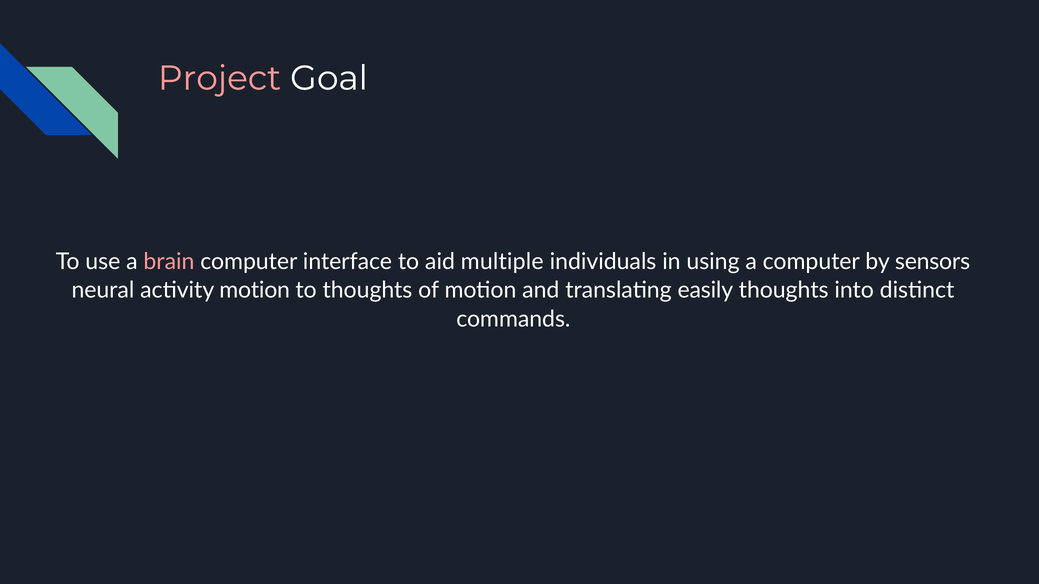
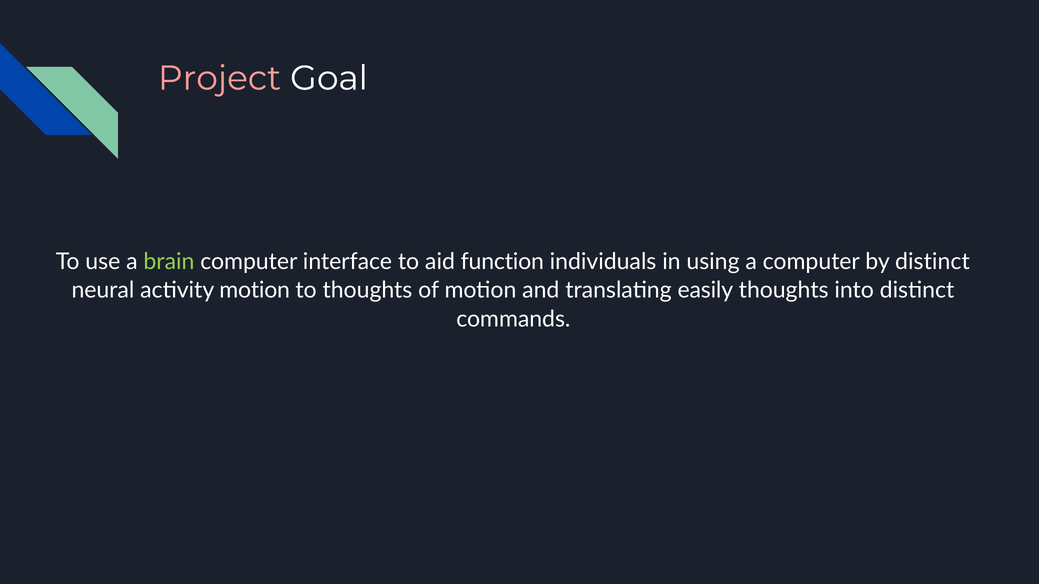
brain colour: pink -> light green (169, 262)
multiple: multiple -> function (502, 262)
by sensors: sensors -> distinct (932, 262)
